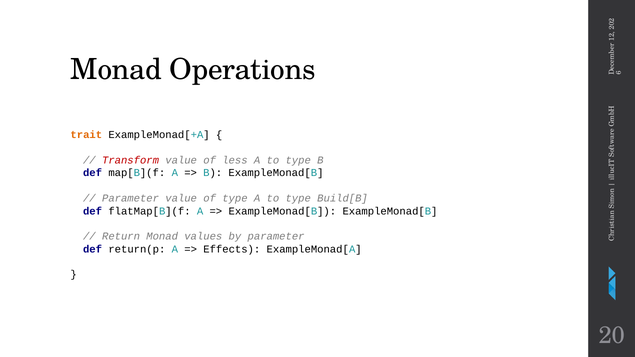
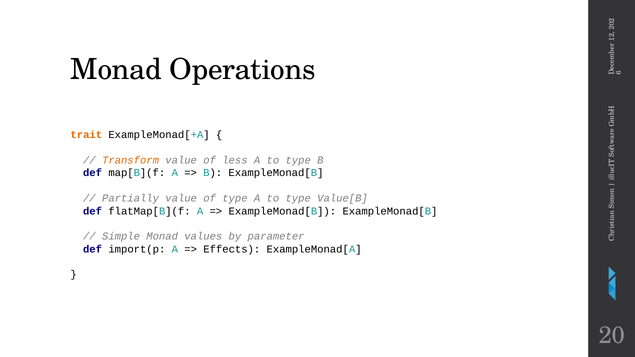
Transform colour: red -> orange (131, 160)
Parameter: Parameter -> Partially (131, 198)
Build[B: Build[B -> Value[B (343, 198)
Return: Return -> Simple (121, 237)
return(p: return(p -> import(p (137, 249)
